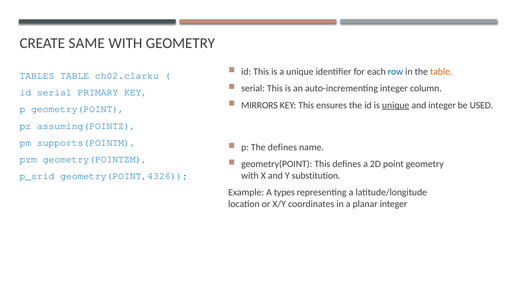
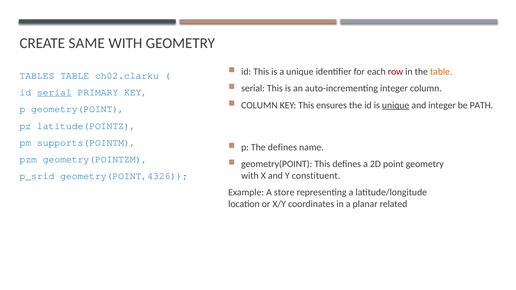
row colour: blue -> red (395, 72)
serial underline: none -> present (54, 92)
MIRRORS: MIRRORS -> COLUMN (259, 105)
USED: USED -> PATH (481, 105)
assuming(POINTZ: assuming(POINTZ -> latitude(POINTZ (86, 126)
substitution: substitution -> constituent (316, 176)
types: types -> store (284, 193)
planar integer: integer -> related (393, 204)
